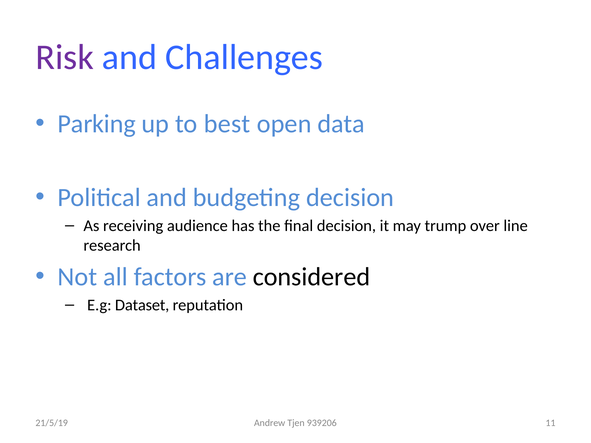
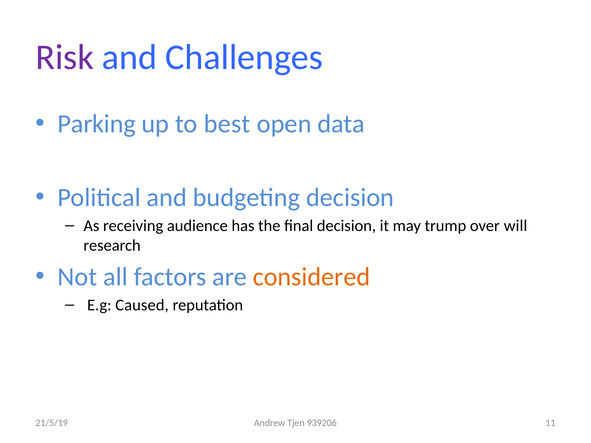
line: line -> will (516, 226)
considered colour: black -> orange (311, 277)
Dataset: Dataset -> Caused (142, 305)
